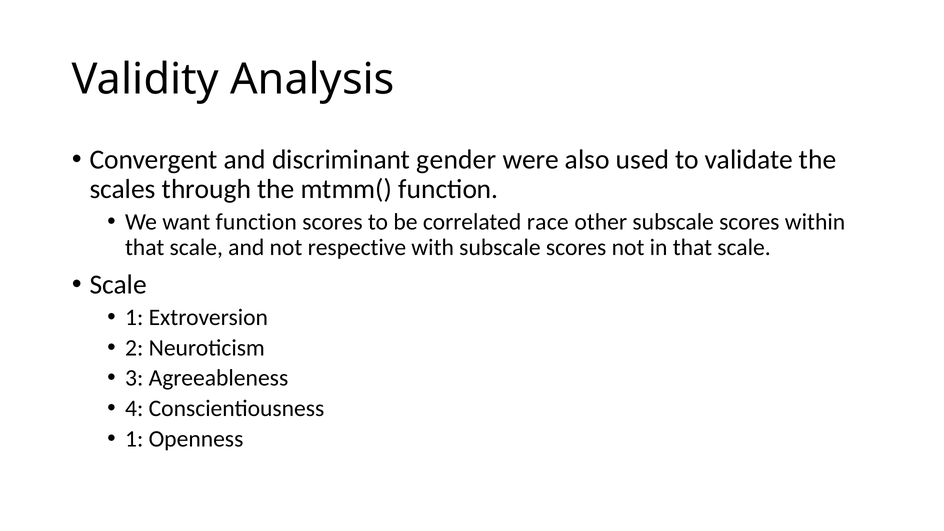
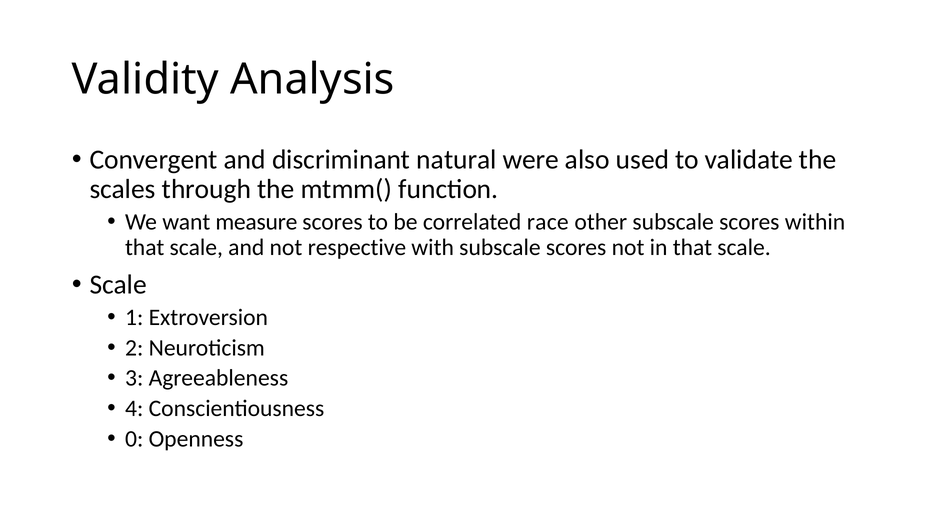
gender: gender -> natural (457, 160)
want function: function -> measure (256, 222)
1: 1 -> 0 (134, 439)
